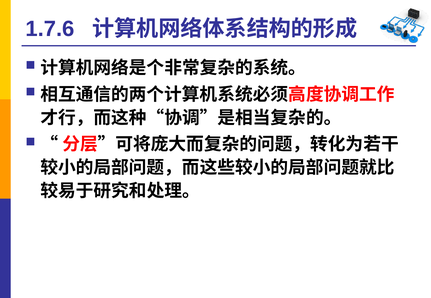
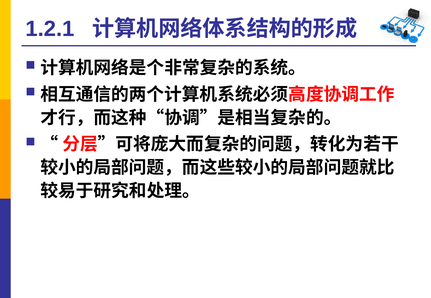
1.7.6: 1.7.6 -> 1.2.1 (50, 29)
